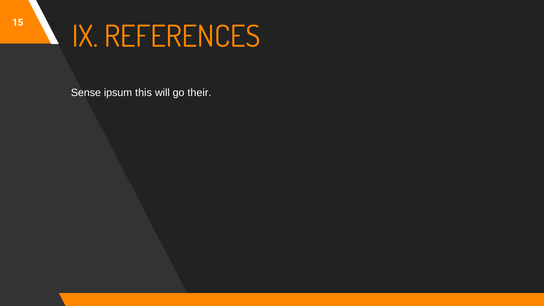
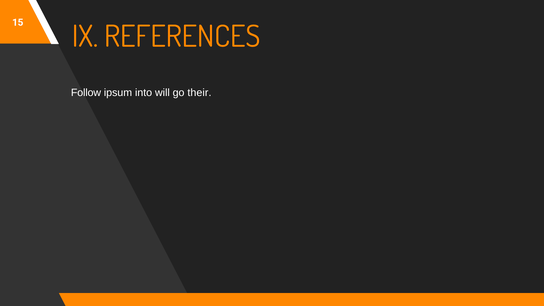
Sense: Sense -> Follow (86, 93)
this: this -> into (144, 93)
